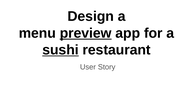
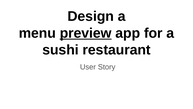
sushi underline: present -> none (60, 50)
